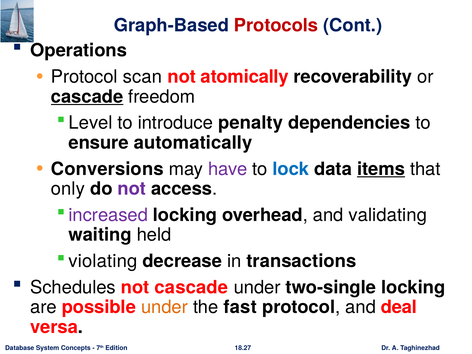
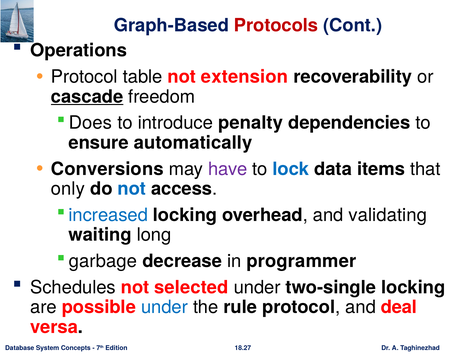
scan: scan -> table (143, 77)
atomically: atomically -> extension (245, 77)
Level: Level -> Does (90, 123)
items underline: present -> none (381, 169)
not colour: purple -> blue (132, 189)
increased colour: purple -> blue (108, 215)
held: held -> long (154, 235)
violating: violating -> garbage (103, 261)
transactions: transactions -> programmer (301, 261)
not cascade: cascade -> selected (191, 287)
under colour: orange -> blue (164, 307)
fast: fast -> rule (240, 307)
